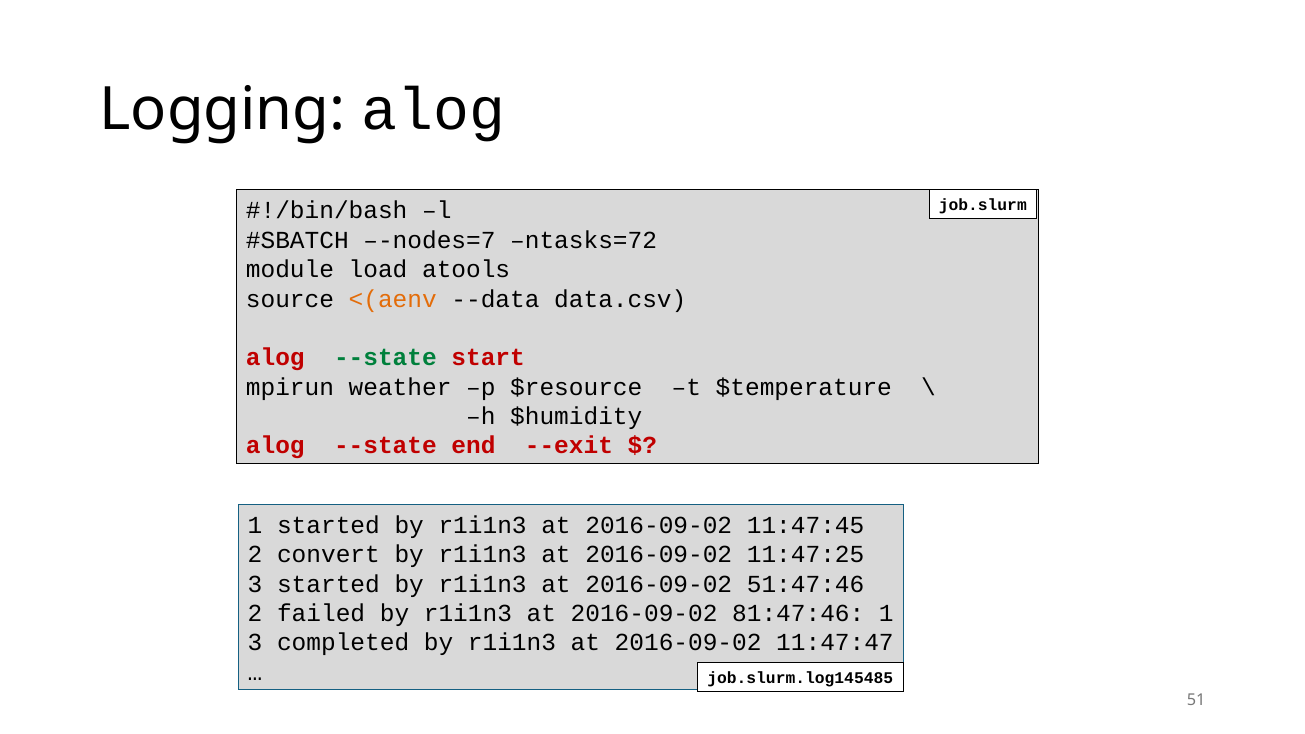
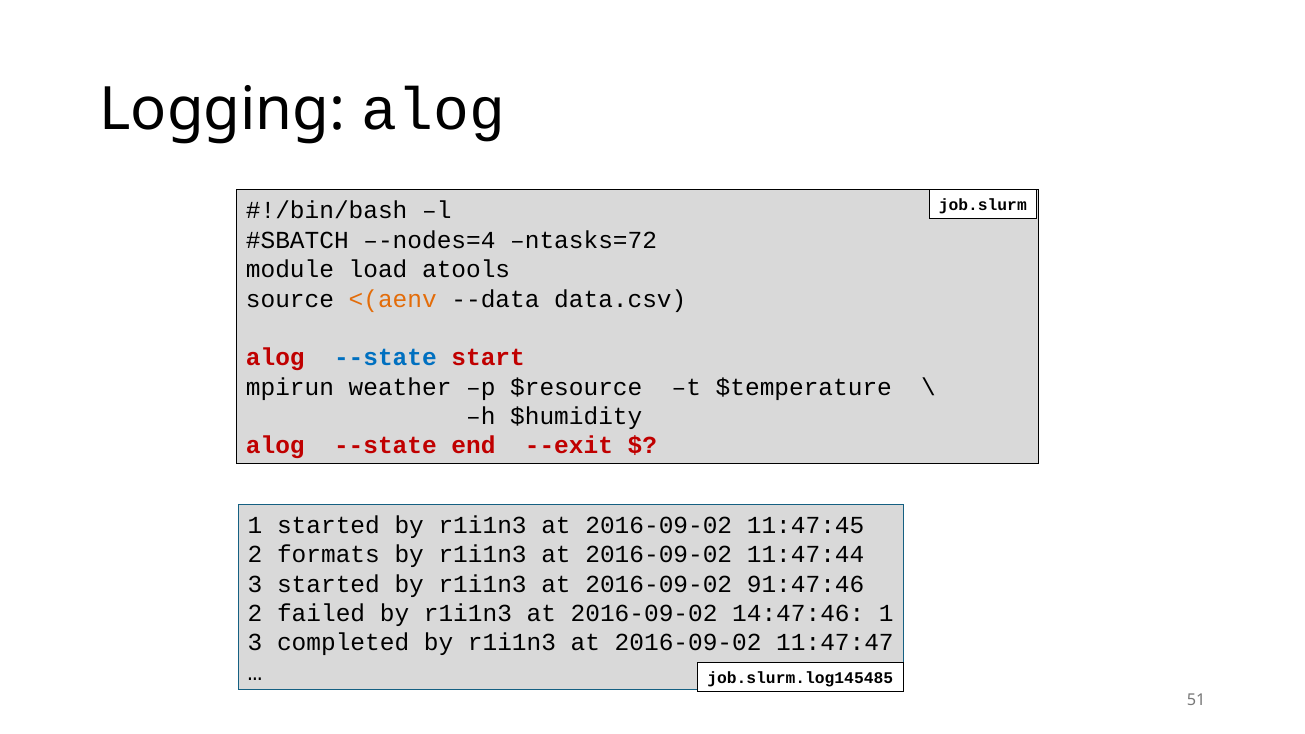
–-nodes=7: –-nodes=7 -> –-nodes=4 (429, 240)
--state colour: green -> blue (385, 358)
convert: convert -> formats (328, 555)
11:47:25: 11:47:25 -> 11:47:44 (806, 555)
51:47:46: 51:47:46 -> 91:47:46 (806, 584)
81:47:46: 81:47:46 -> 14:47:46 (798, 613)
